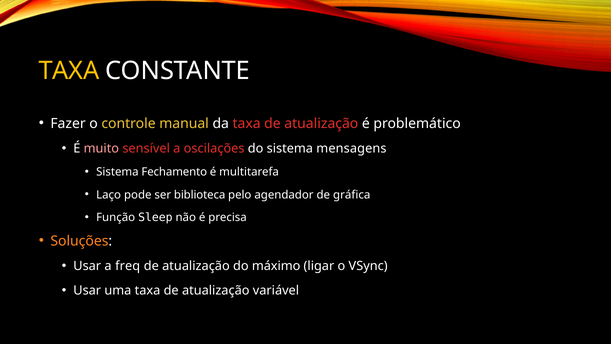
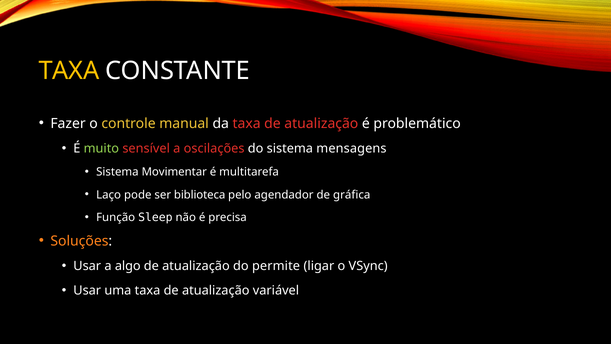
muito colour: pink -> light green (101, 148)
Fechamento: Fechamento -> Movimentar (174, 172)
freq: freq -> algo (128, 266)
máximo: máximo -> permite (276, 266)
